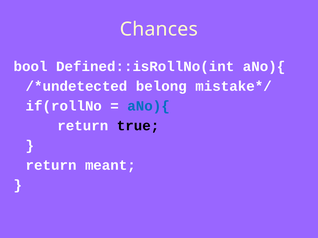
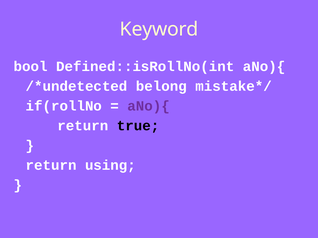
Chances: Chances -> Keyword (159, 29)
aNo){ colour: blue -> purple (149, 106)
meant: meant -> using (110, 166)
